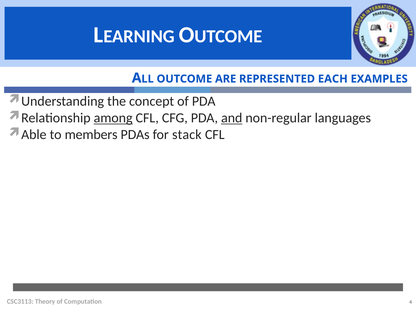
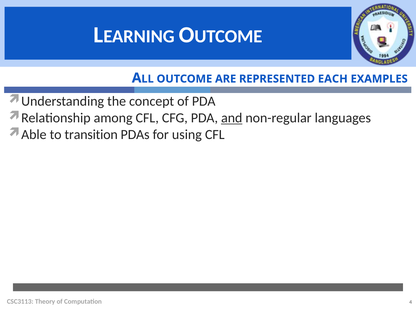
among underline: present -> none (113, 118)
members: members -> transition (91, 135)
stack: stack -> using (187, 135)
